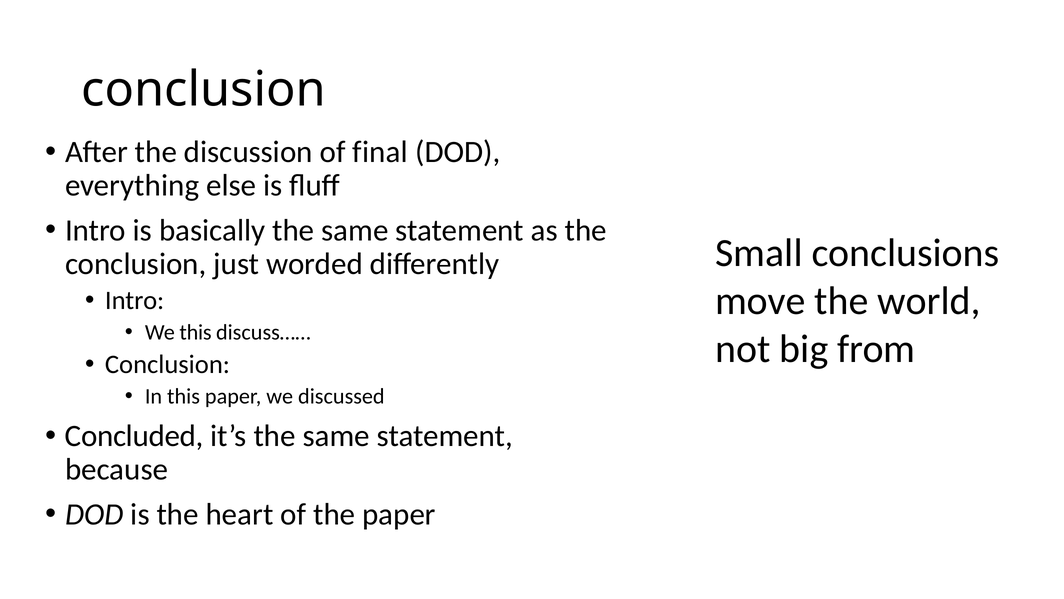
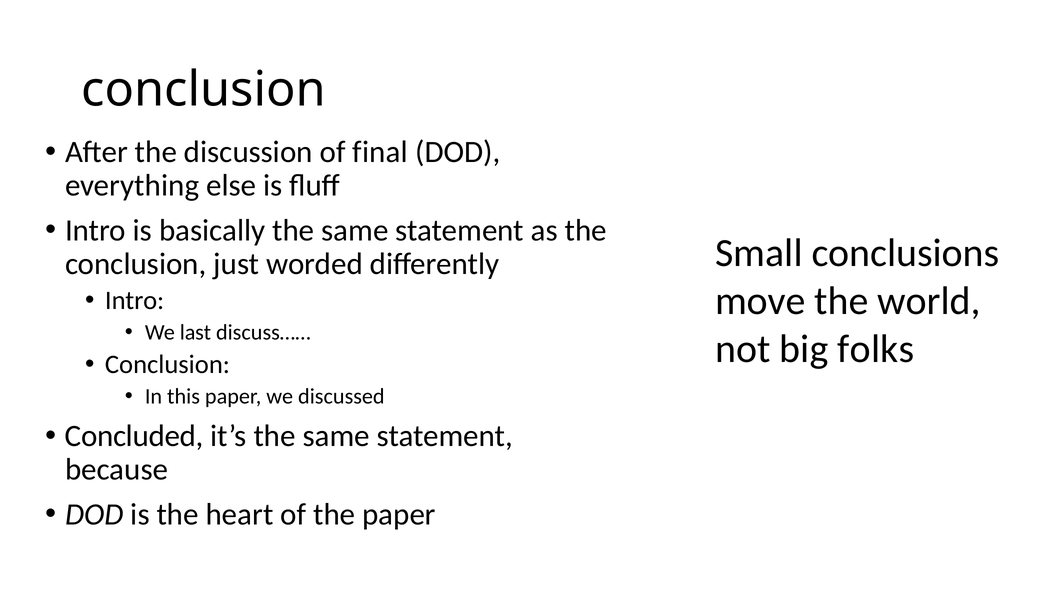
We this: this -> last (196, 332)
from: from -> folks (876, 349)
